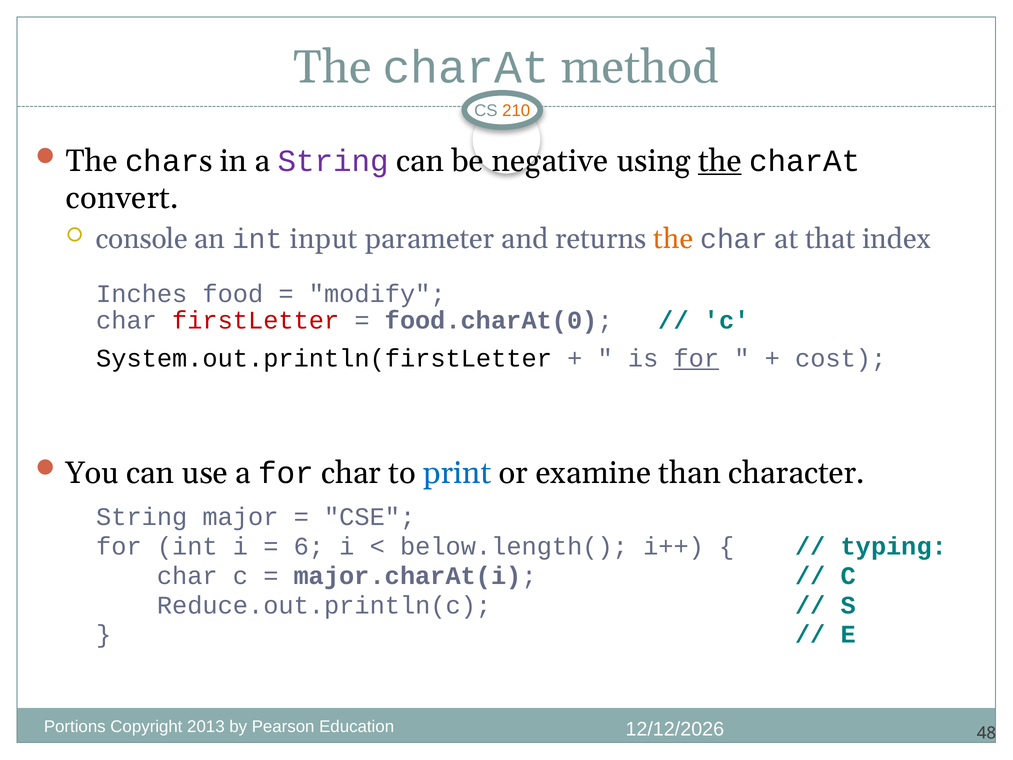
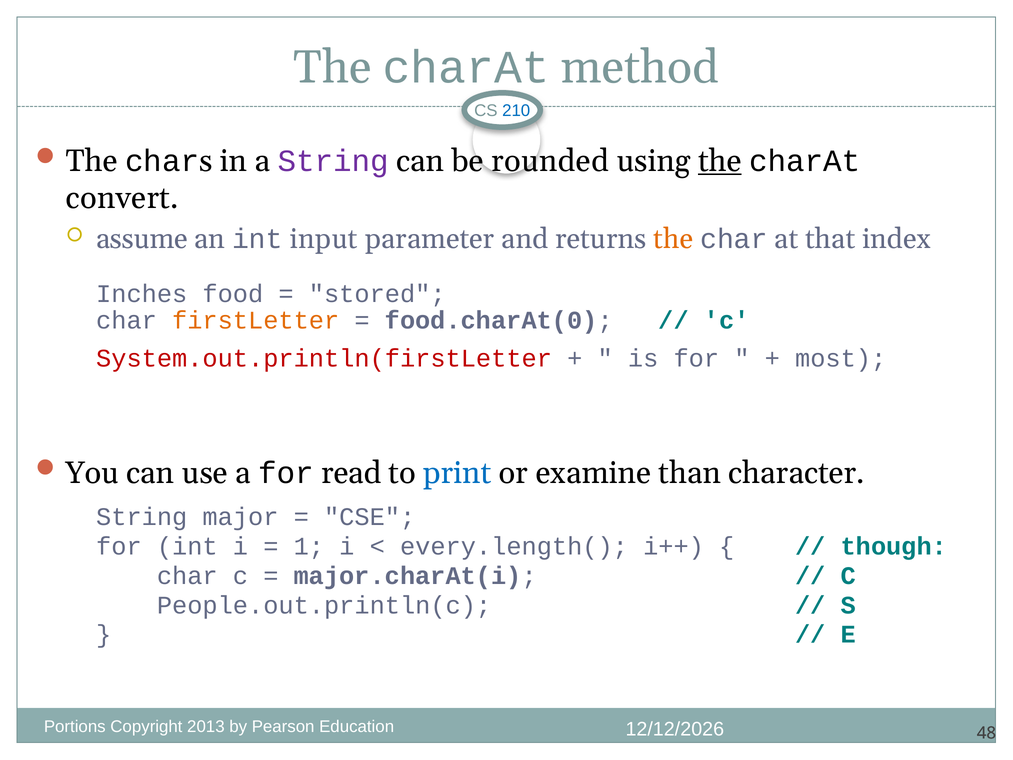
210 colour: orange -> blue (516, 111)
negative: negative -> rounded (550, 161)
console: console -> assume (142, 239)
modify: modify -> stored (377, 294)
firstLetter colour: red -> orange (256, 320)
System.out.println(firstLetter colour: black -> red (324, 358)
for underline: present -> none (696, 358)
cost: cost -> most (841, 358)
for char: char -> read (351, 473)
6: 6 -> 1 (309, 546)
below.length(: below.length( -> every.length( (514, 546)
typing: typing -> though (894, 546)
Reduce.out.println(c: Reduce.out.println(c -> People.out.println(c (324, 605)
